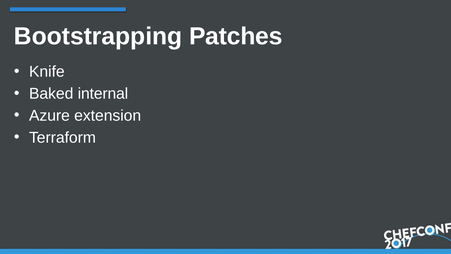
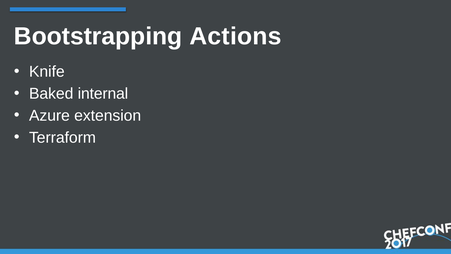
Patches: Patches -> Actions (236, 36)
